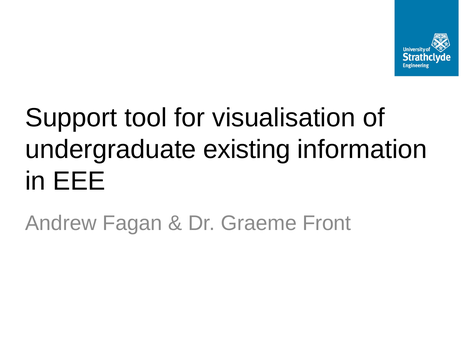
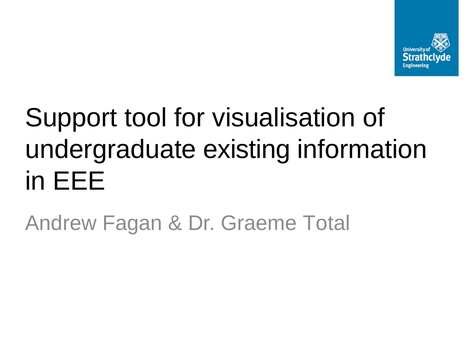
Front: Front -> Total (327, 223)
